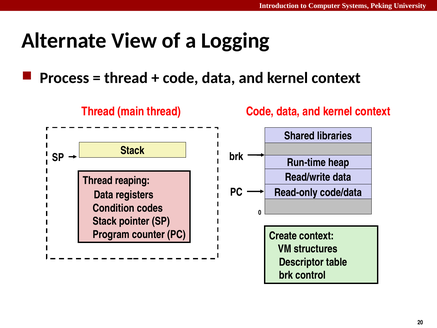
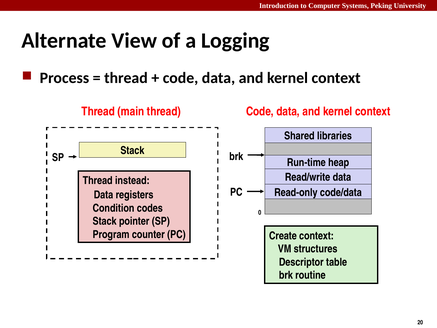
reaping: reaping -> instead (132, 180)
control: control -> routine (310, 275)
